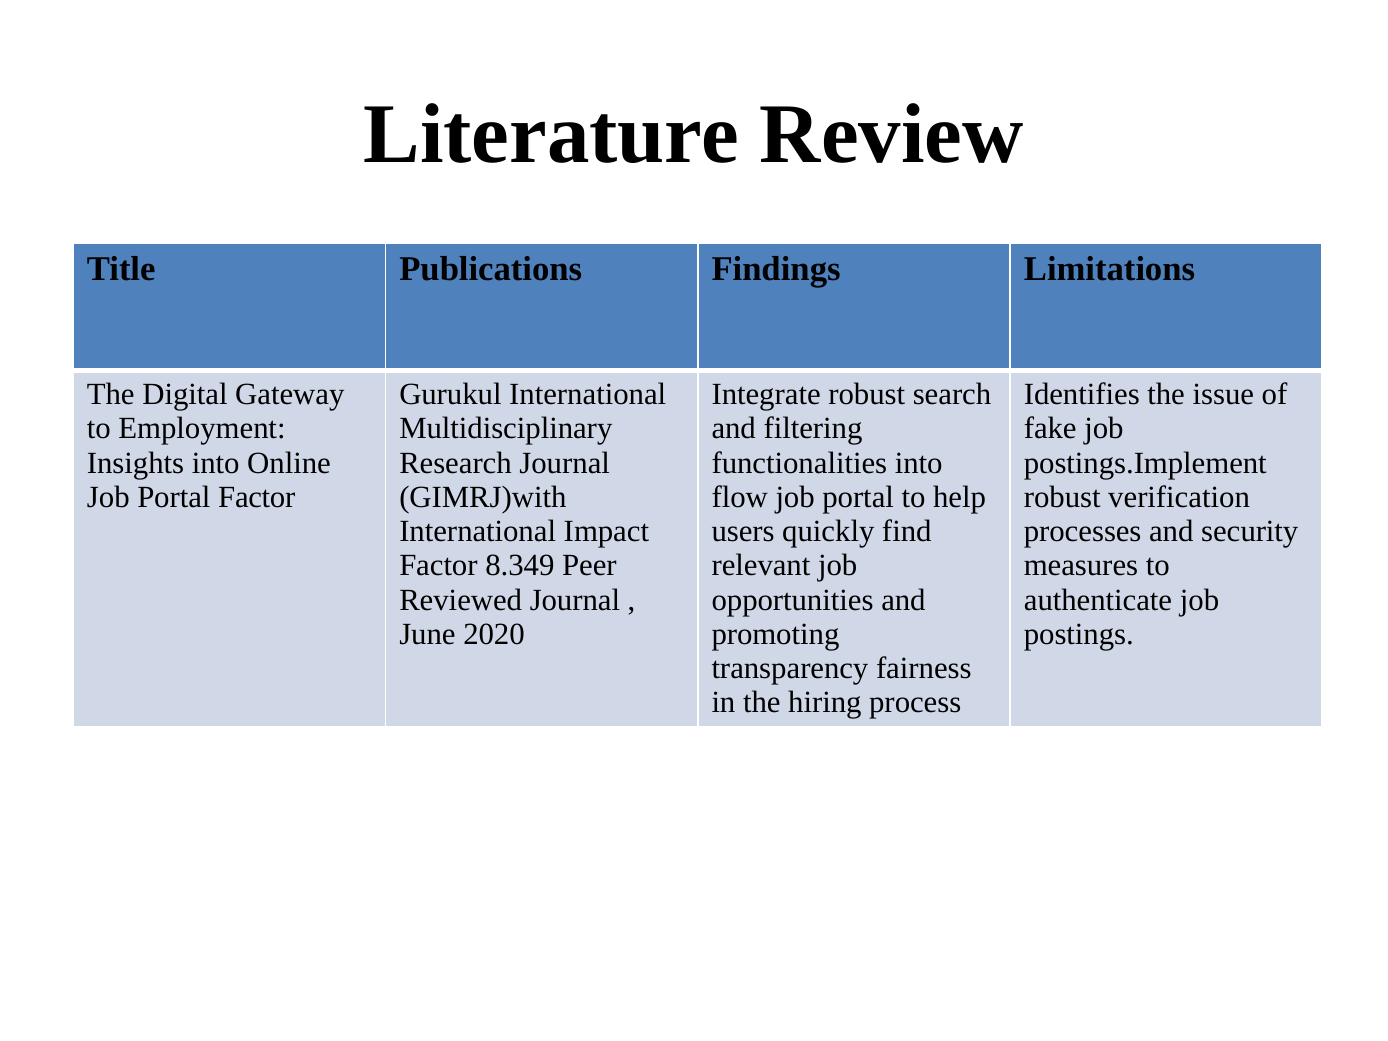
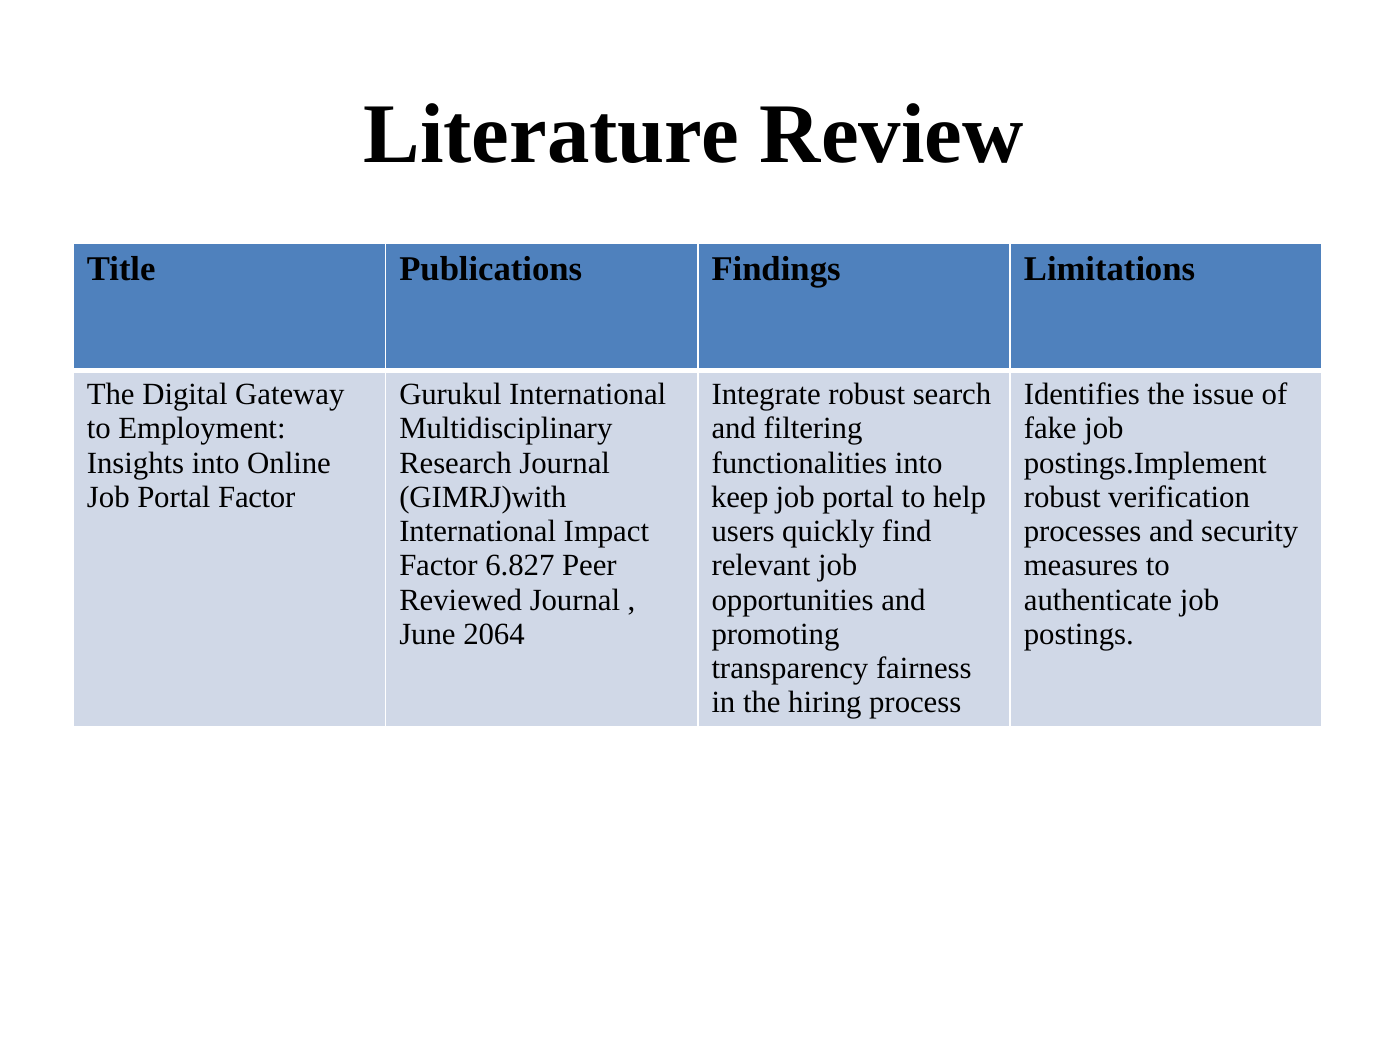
flow: flow -> keep (740, 497)
8.349: 8.349 -> 6.827 (520, 566)
2020: 2020 -> 2064 (494, 634)
